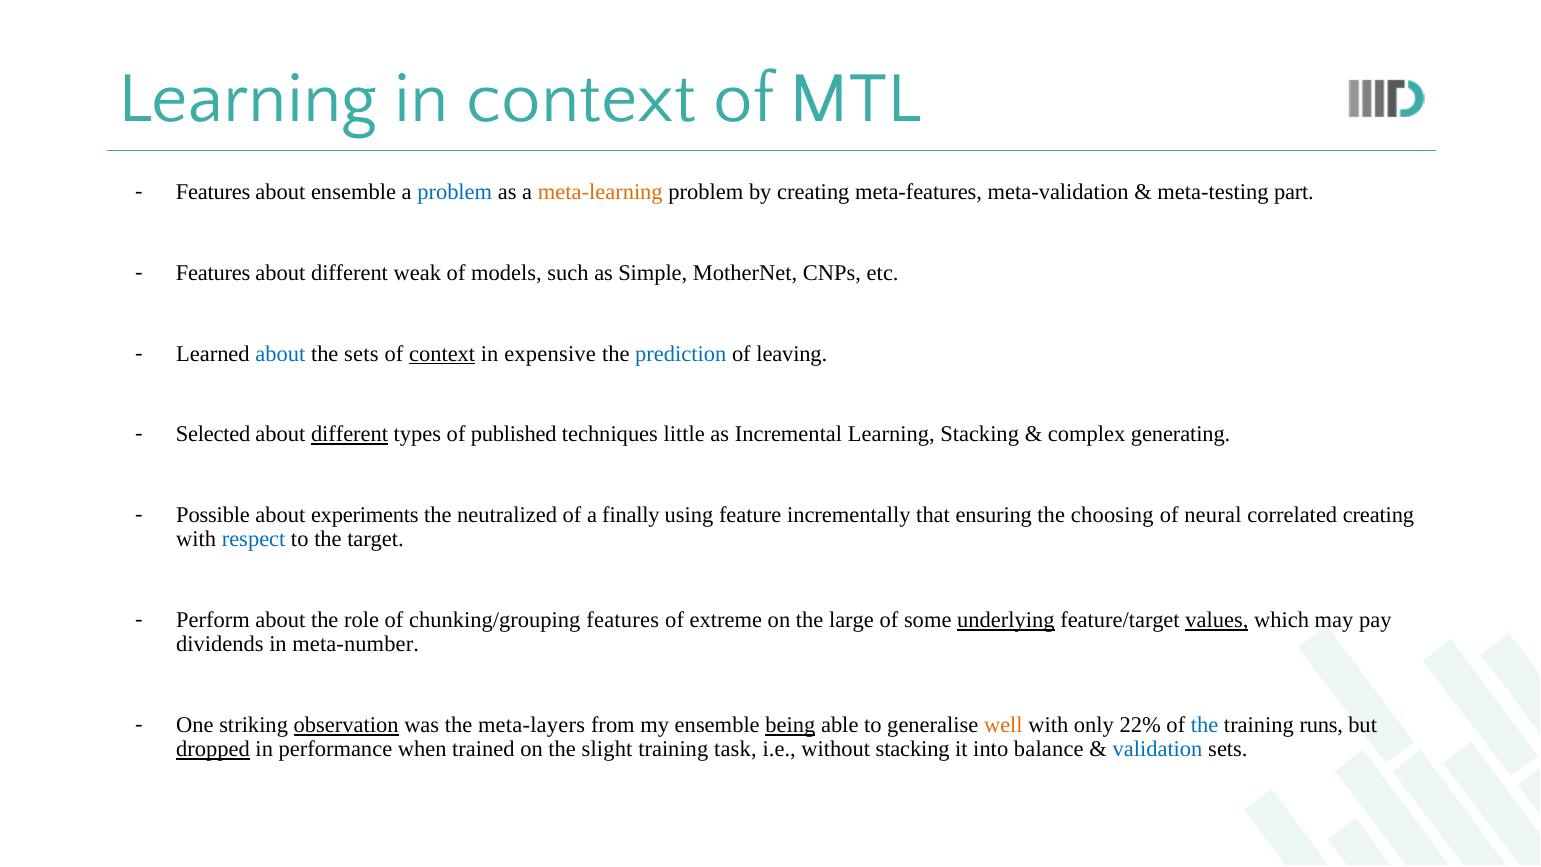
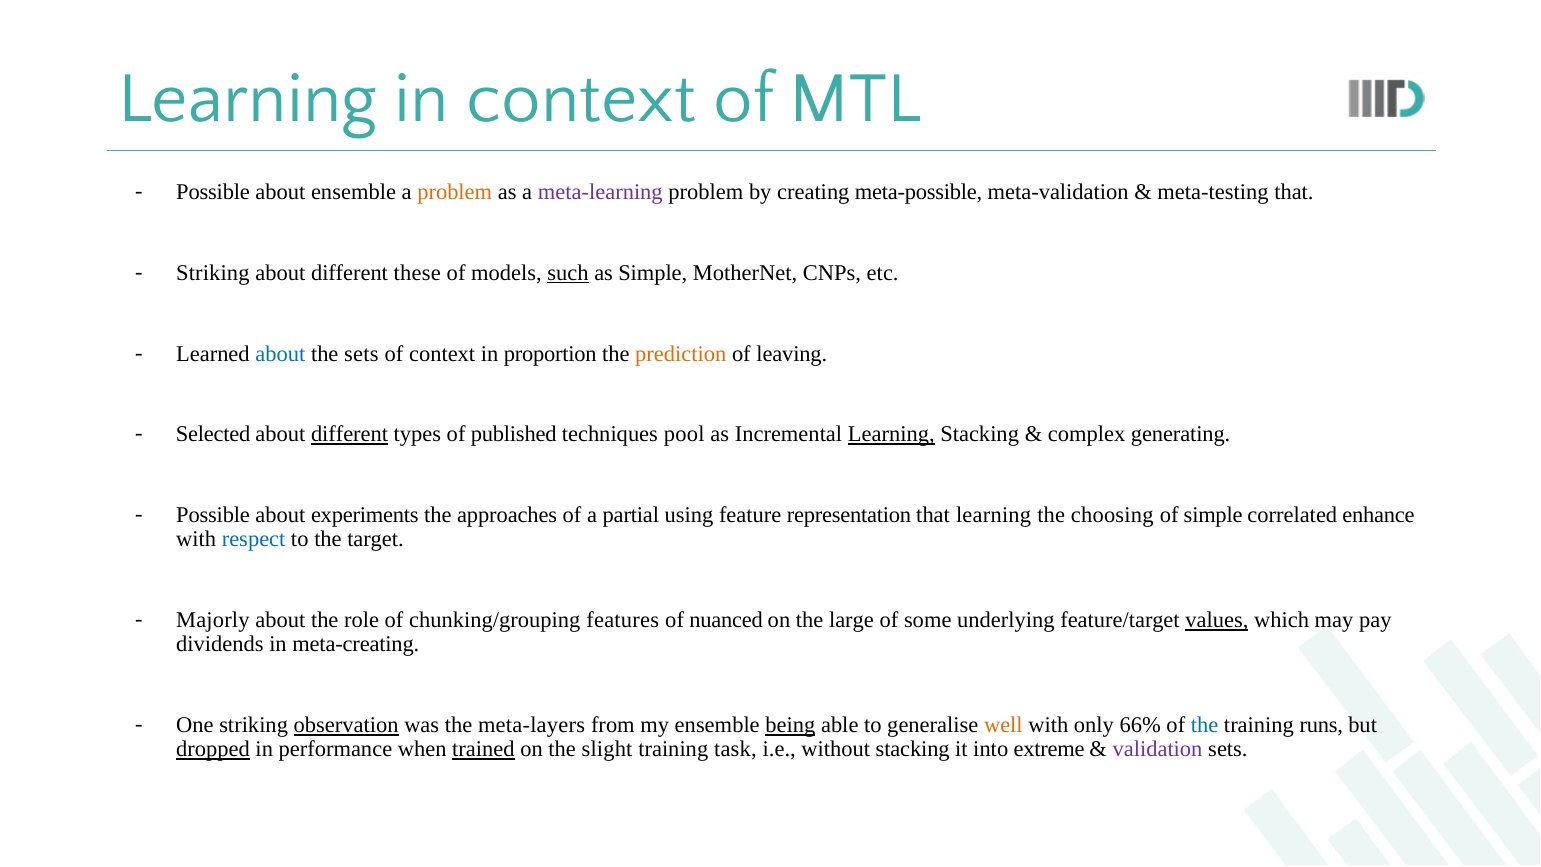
Features: Features -> Possible (213, 192)
problem colour: blue -> orange (455, 192)
meta-learning colour: orange -> purple (600, 192)
meta-features: meta-features -> meta-possible (919, 192)
meta-testing part: part -> that (1294, 192)
Features: Features -> Striking (213, 273)
weak: weak -> these (417, 273)
such underline: none -> present (568, 273)
context underline: present -> none (442, 354)
expensive: expensive -> proportion (550, 354)
prediction colour: blue -> orange (681, 354)
little: little -> pool (684, 434)
Learning underline: none -> present (891, 434)
neutralized: neutralized -> approaches (507, 515)
finally: finally -> partial (631, 515)
incrementally: incrementally -> representation (849, 515)
that ensuring: ensuring -> learning (994, 515)
of neural: neural -> simple (1213, 515)
correlated creating: creating -> enhance (1379, 515)
Perform: Perform -> Majorly (213, 620)
extreme: extreme -> nuanced (726, 620)
underlying underline: present -> none (1006, 620)
meta-number: meta-number -> meta-creating (356, 644)
22%: 22% -> 66% (1140, 725)
trained underline: none -> present (483, 749)
balance: balance -> extreme (1049, 749)
validation colour: blue -> purple (1158, 749)
